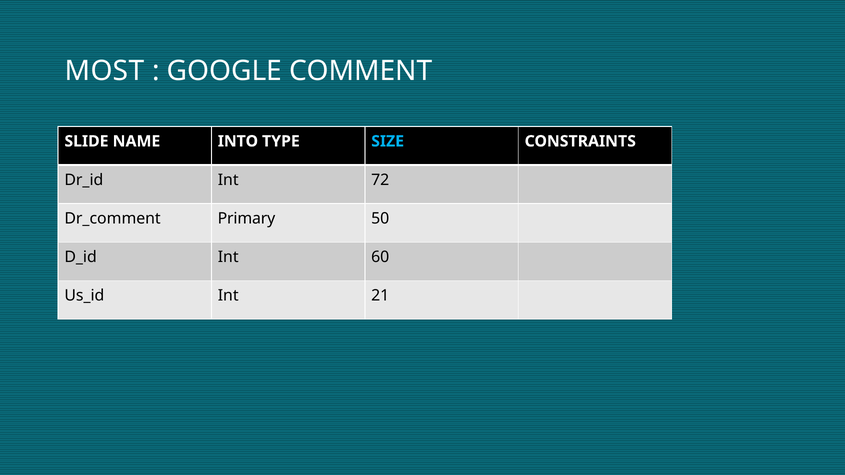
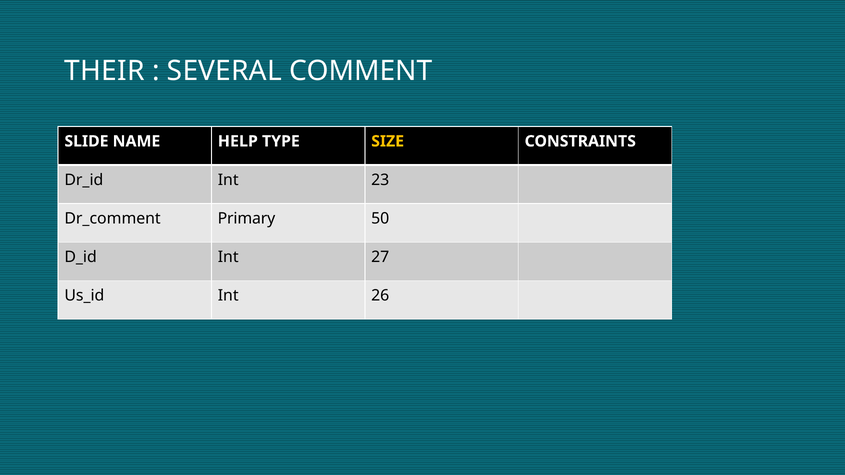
MOST: MOST -> THEIR (104, 71)
GOOGLE: GOOGLE -> SEVERAL (224, 71)
INTO: INTO -> HELP (238, 141)
SIZE colour: light blue -> yellow (388, 141)
72: 72 -> 23 (380, 180)
60: 60 -> 27 (380, 257)
21: 21 -> 26 (380, 296)
